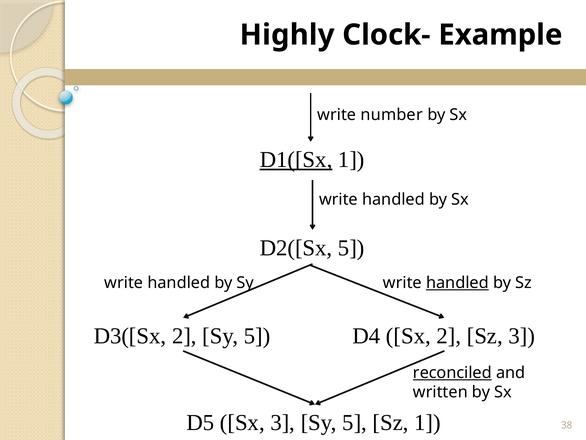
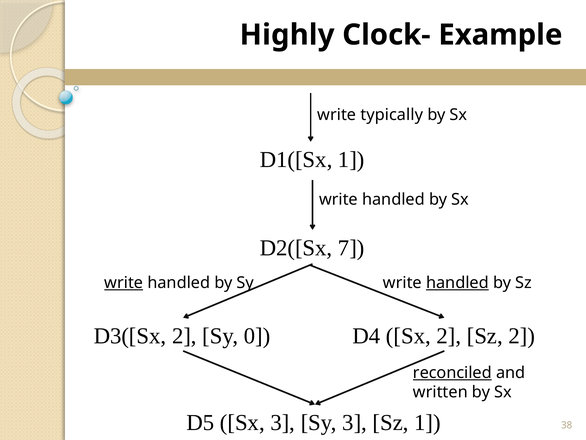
number: number -> typically (392, 115)
D1([Sx underline: present -> none (296, 160)
D2([Sx 5: 5 -> 7 (351, 248)
write underline: none -> present (124, 282)
2 Sy 5: 5 -> 0 (257, 336)
Sz 3: 3 -> 2 (522, 336)
3 Sy 5: 5 -> 3 (355, 422)
